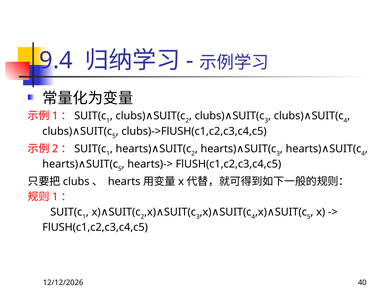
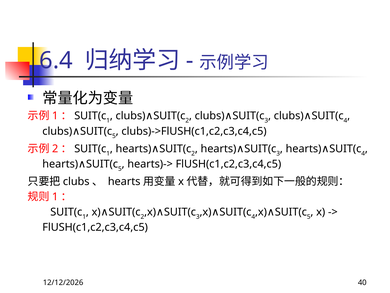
9.4: 9.4 -> 6.4 (56, 60)
